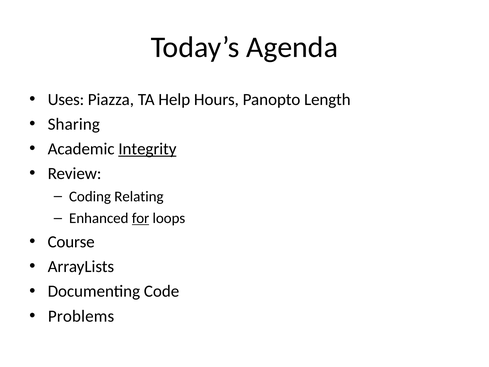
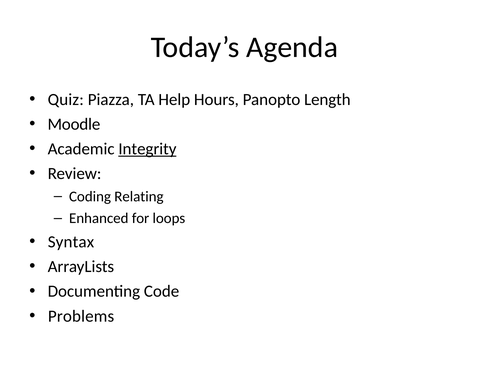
Uses: Uses -> Quiz (66, 99)
Sharing: Sharing -> Moodle (74, 124)
for underline: present -> none (141, 218)
Course: Course -> Syntax (71, 242)
